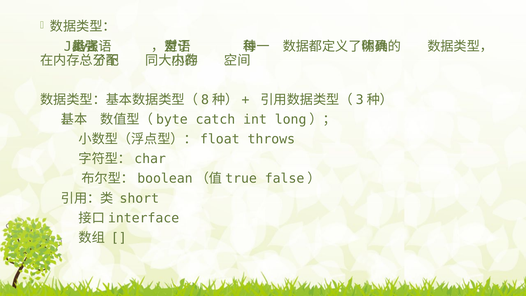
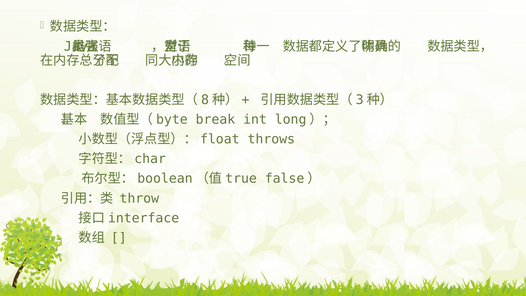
catch: catch -> break (215, 120)
short: short -> throw (139, 198)
